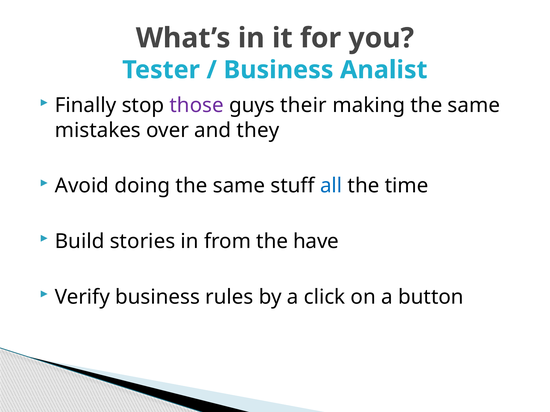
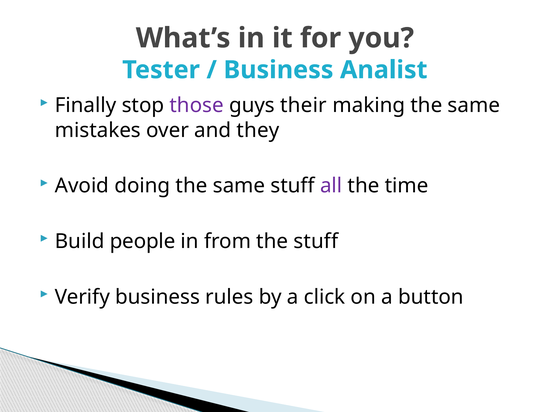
all colour: blue -> purple (331, 186)
stories: stories -> people (143, 242)
the have: have -> stuff (316, 242)
